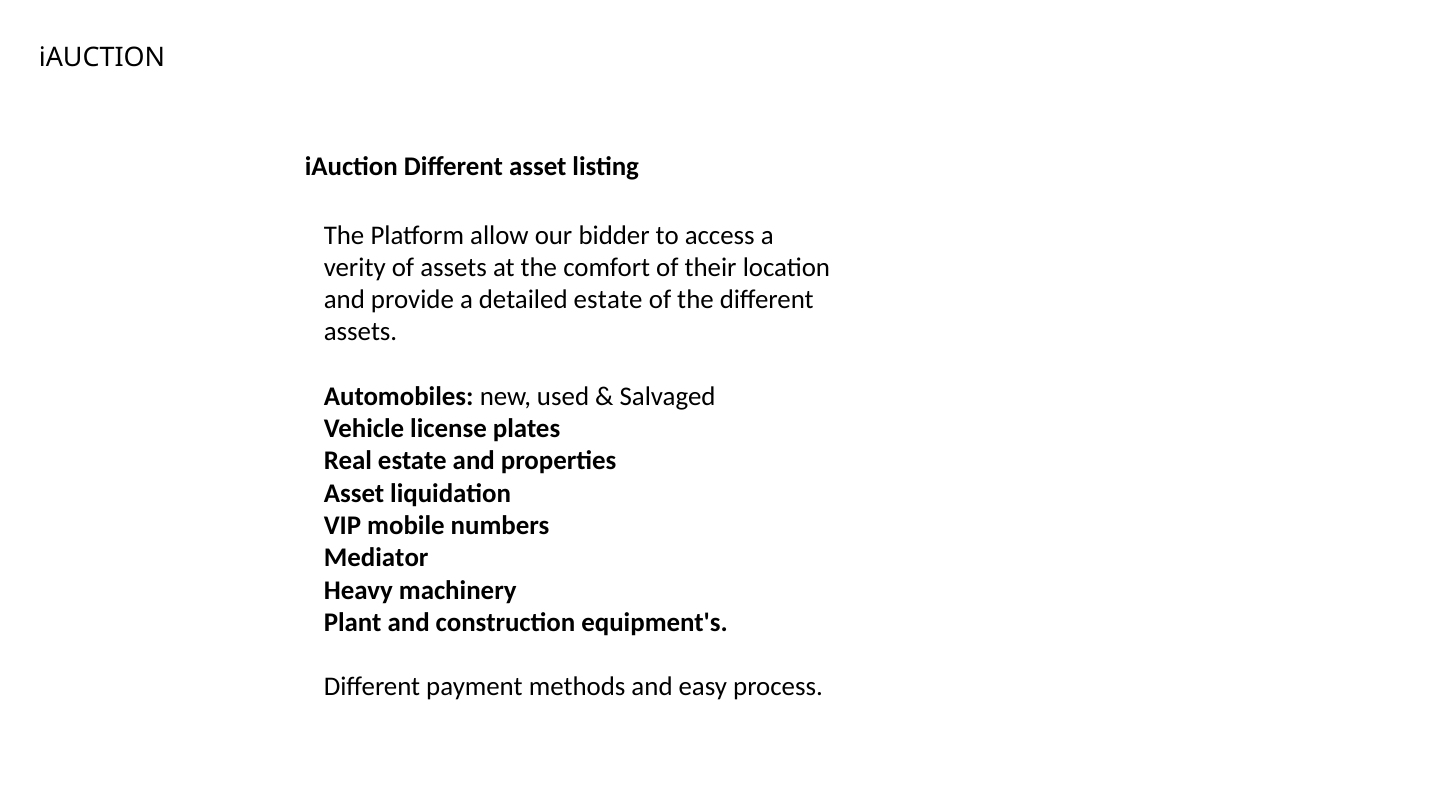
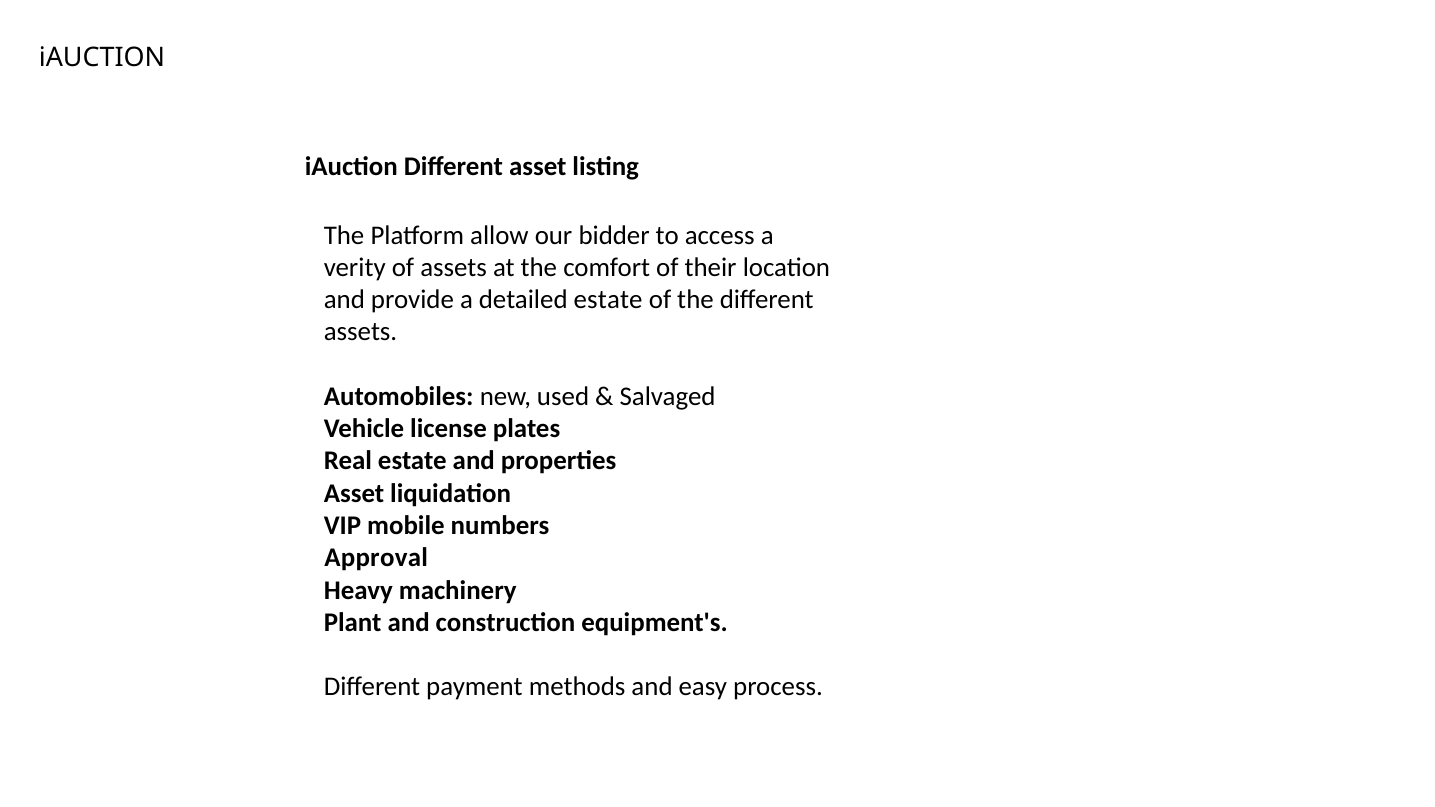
Mediator: Mediator -> Approval (376, 558)
